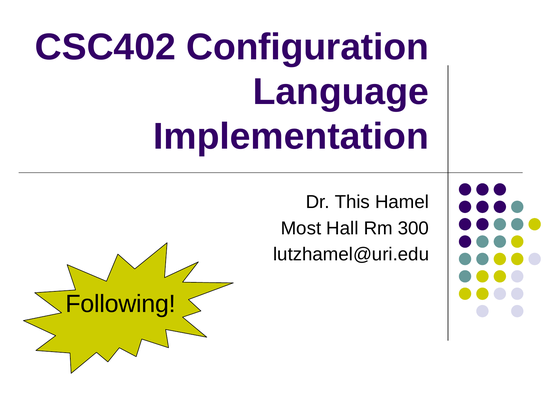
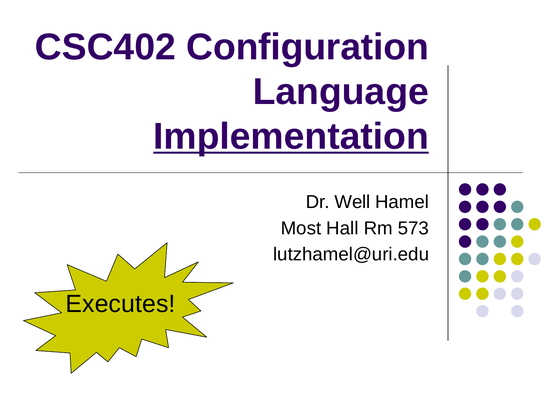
Implementation underline: none -> present (291, 137)
This: This -> Well (352, 202)
300: 300 -> 573 (413, 228)
Following: Following -> Executes (121, 304)
